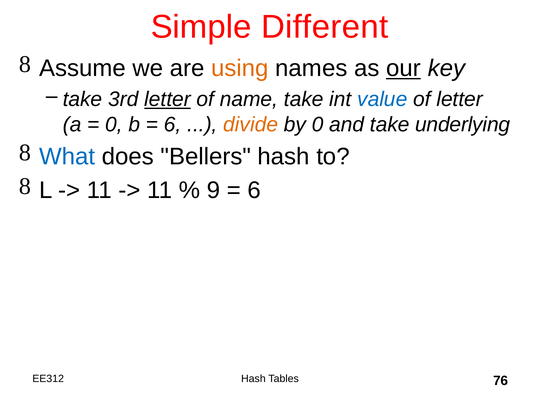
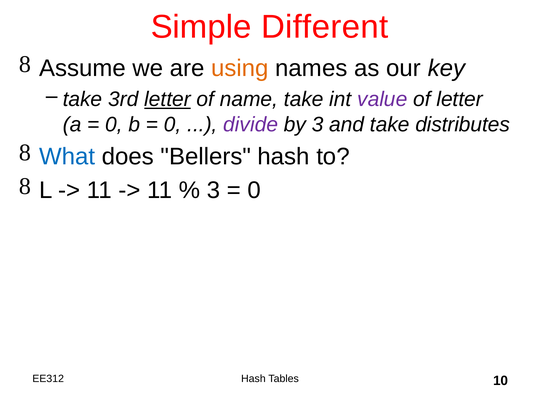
our underline: present -> none (403, 68)
value colour: blue -> purple (382, 99)
6: 6 -> 0 (173, 124)
divide colour: orange -> purple (251, 124)
by 0: 0 -> 3 (318, 124)
underlying: underlying -> distributes (463, 124)
9: 9 -> 3 (214, 190)
6: 6 -> 0 (254, 190)
76: 76 -> 10 (501, 381)
